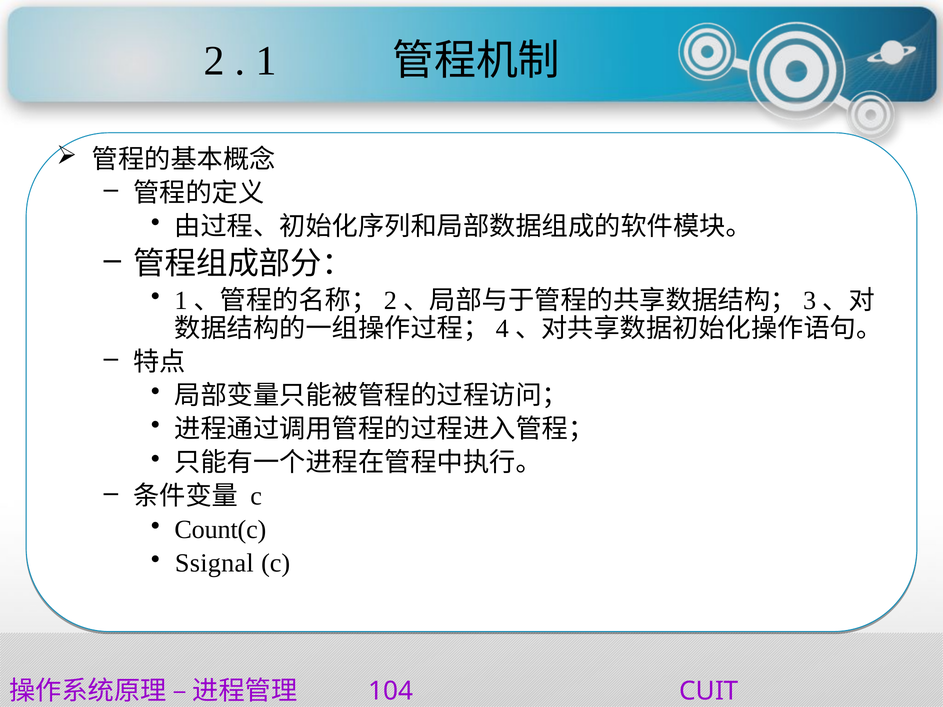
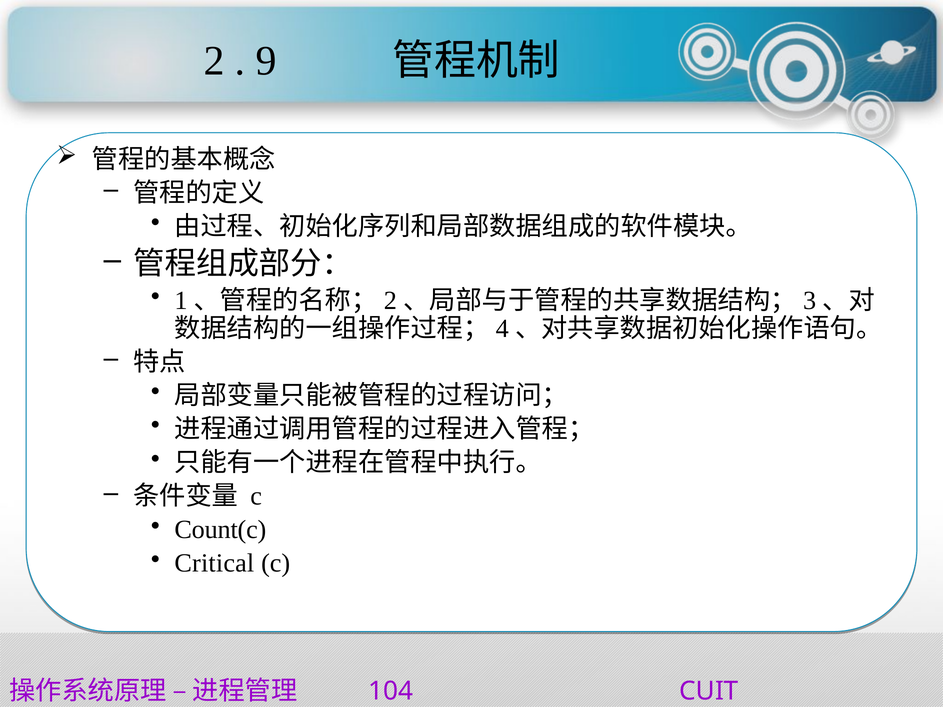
1: 1 -> 9 (266, 61)
Ssignal: Ssignal -> Critical (214, 563)
